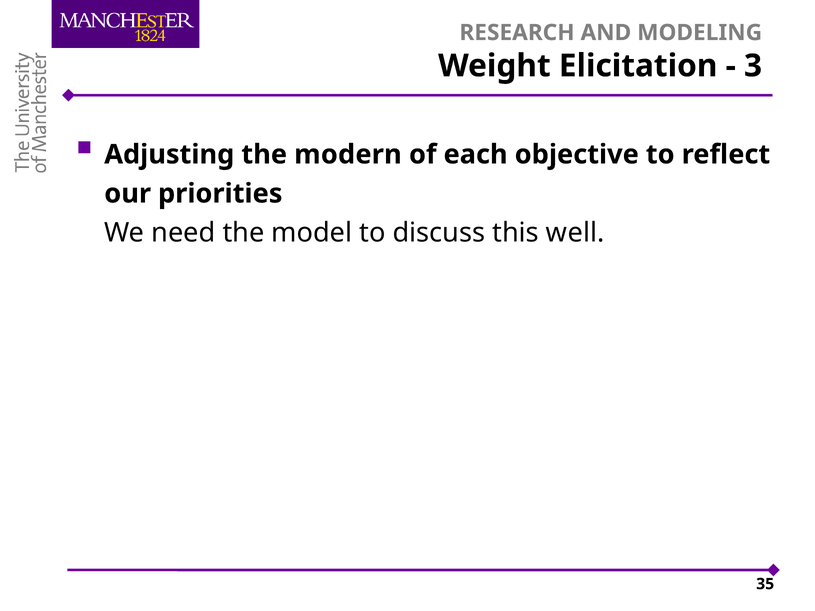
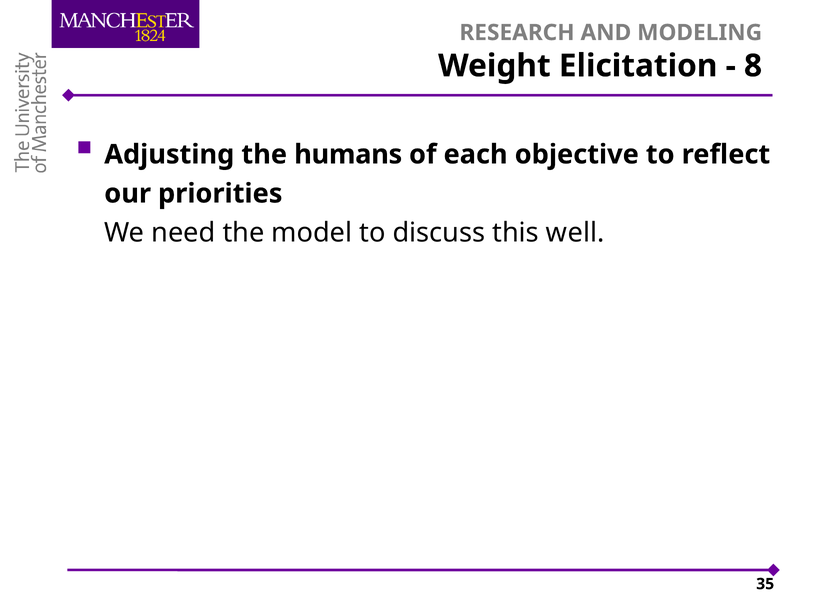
3: 3 -> 8 (753, 66)
modern: modern -> humans (348, 155)
